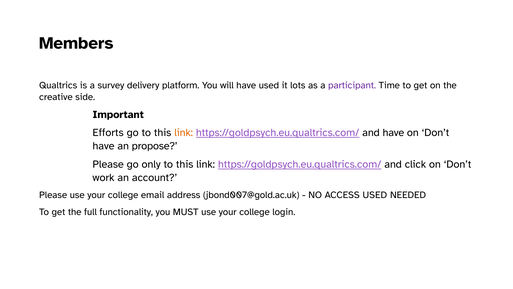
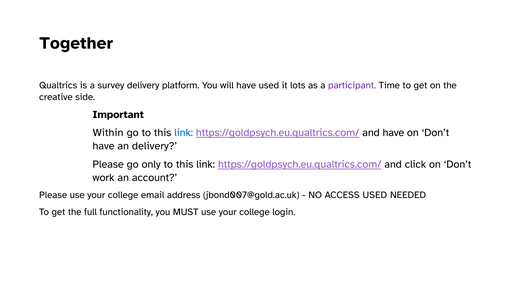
Members: Members -> Together (76, 43)
Efforts: Efforts -> Within (108, 133)
link colour: orange -> blue (184, 133)
an propose: propose -> delivery (155, 146)
